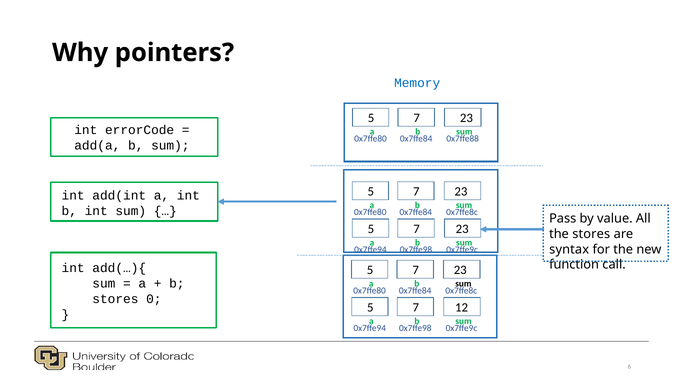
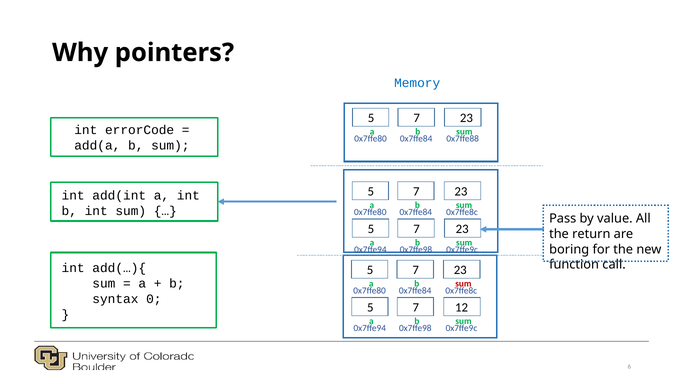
the stores: stores -> return (591, 234)
syntax: syntax -> boring (569, 249)
sum colour: black -> red (463, 284)
stores: stores -> syntax (115, 299)
